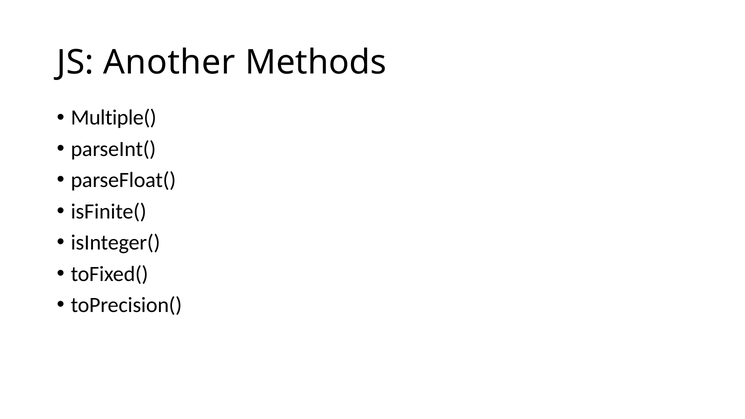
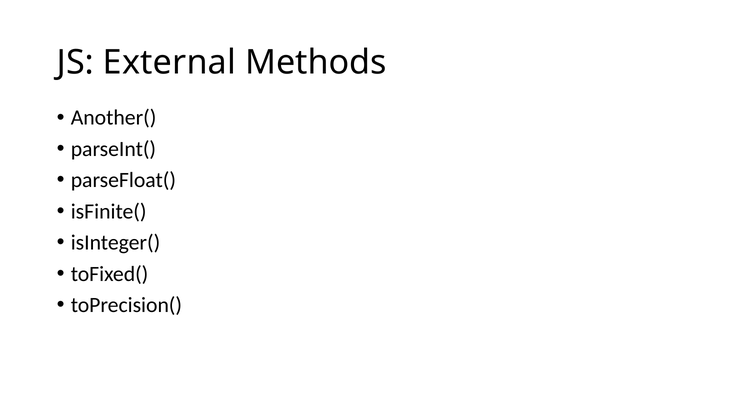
Another: Another -> External (169, 63)
Multiple(: Multiple( -> Another( (114, 118)
